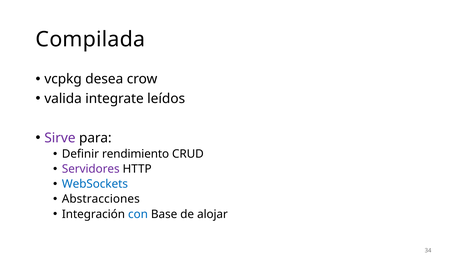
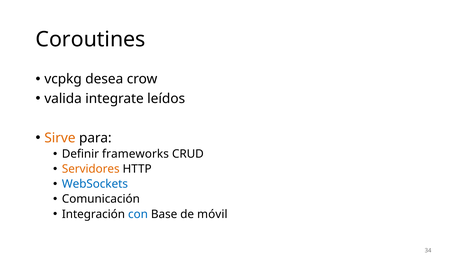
Compilada: Compilada -> Coroutines (91, 39)
Sirve colour: purple -> orange (60, 138)
rendimiento: rendimiento -> frameworks (135, 154)
Servidores colour: purple -> orange (91, 169)
Abstracciones: Abstracciones -> Comunicación (101, 199)
alojar: alojar -> móvil (212, 214)
